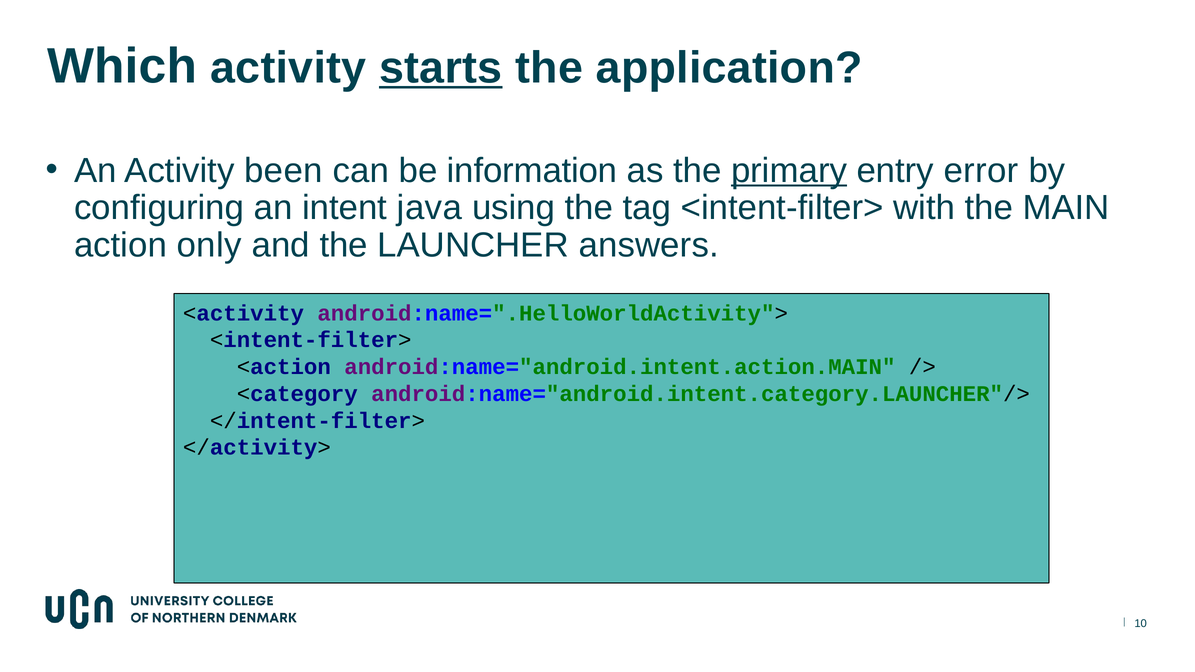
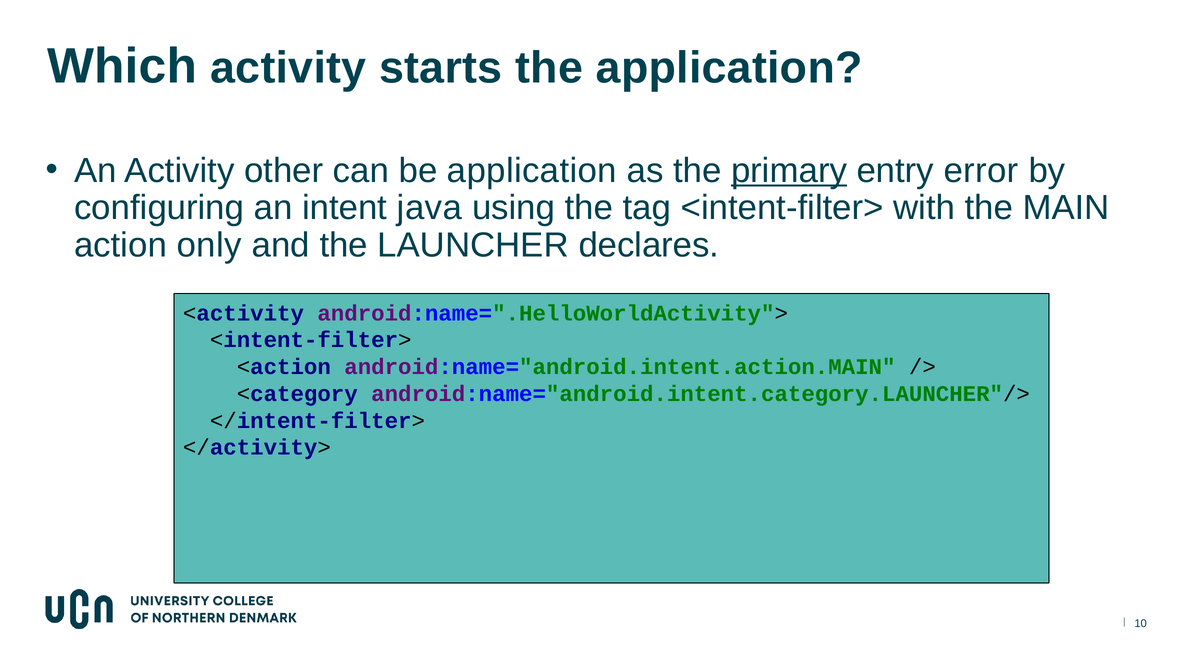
starts underline: present -> none (441, 68)
been: been -> other (284, 171)
be information: information -> application (532, 171)
answers: answers -> declares (649, 245)
